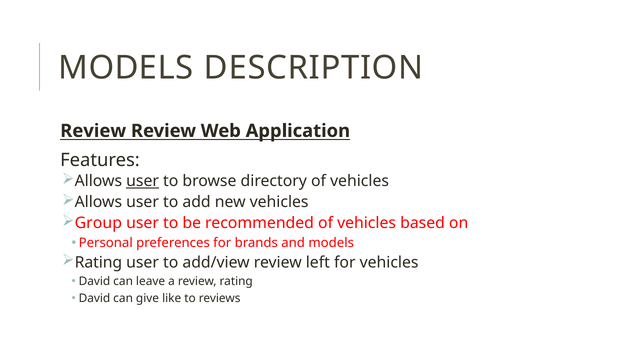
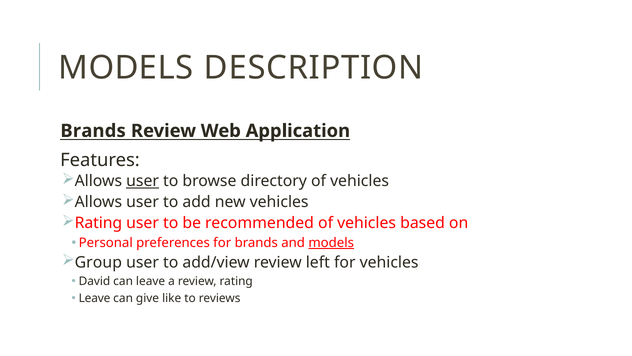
Review: Review -> Brands (93, 131)
Group: Group -> Rating (98, 223)
models underline: none -> present (331, 243)
Rating: Rating -> Group (98, 262)
David: David -> Leave (95, 298)
